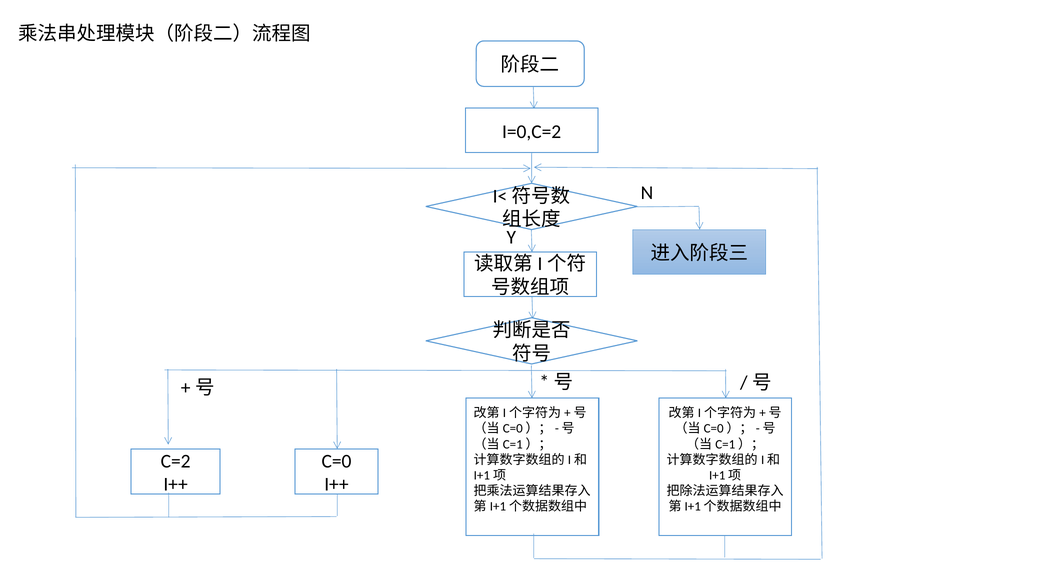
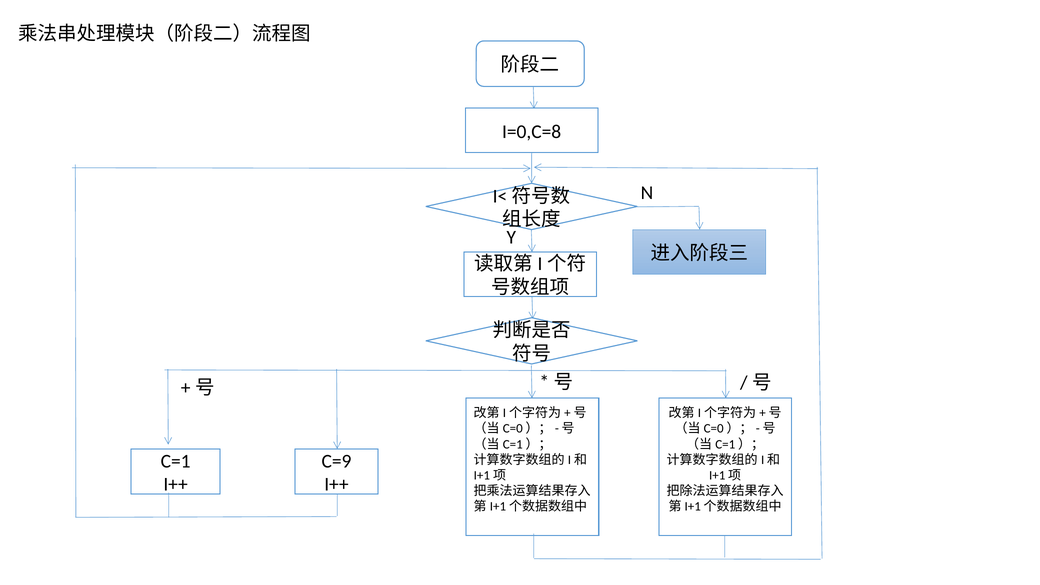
I=0,C=2: I=0,C=2 -> I=0,C=8 (532, 132)
C=2: C=2 -> C=1 (176, 461)
C=0: C=0 -> C=9 (337, 461)
